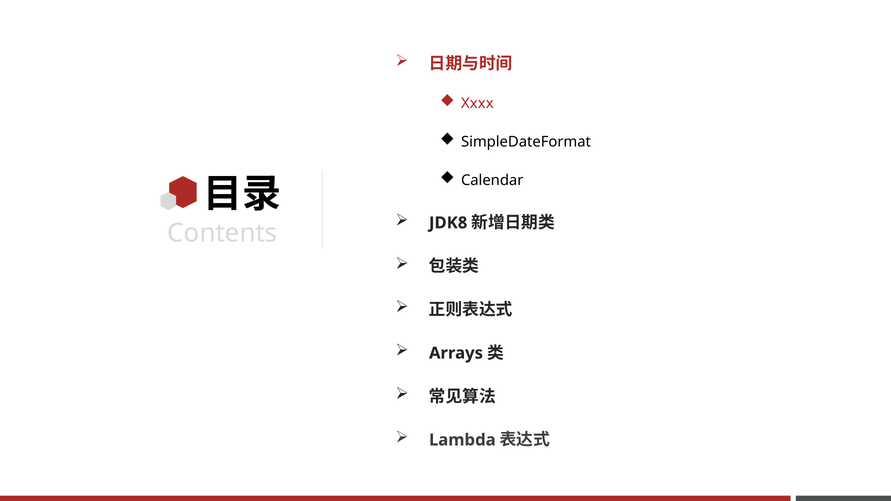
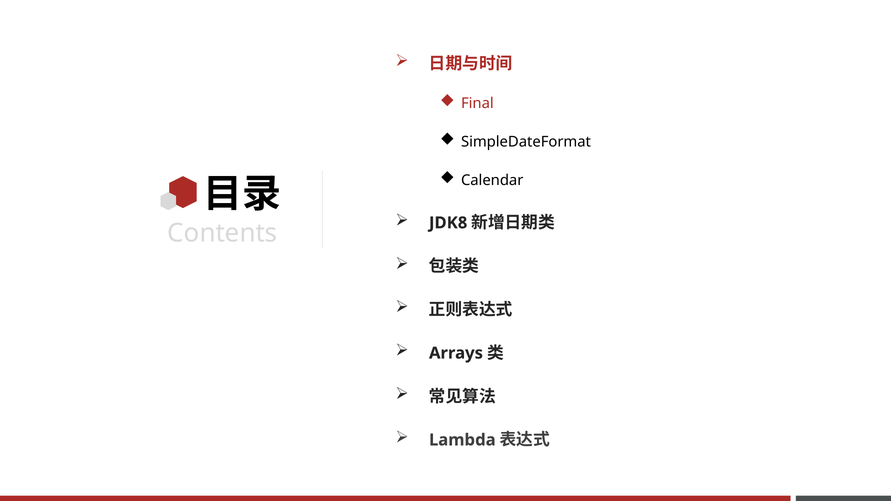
Xxxx: Xxxx -> Final (477, 103)
